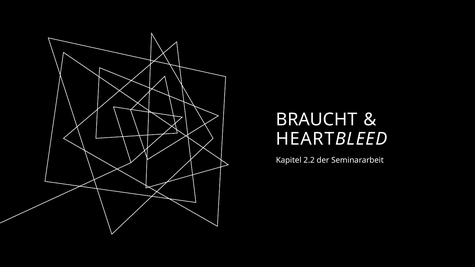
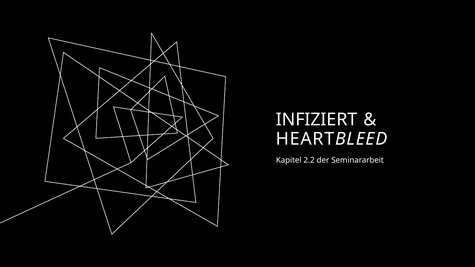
BRAUCHT: BRAUCHT -> INFIZIERT (317, 120)
